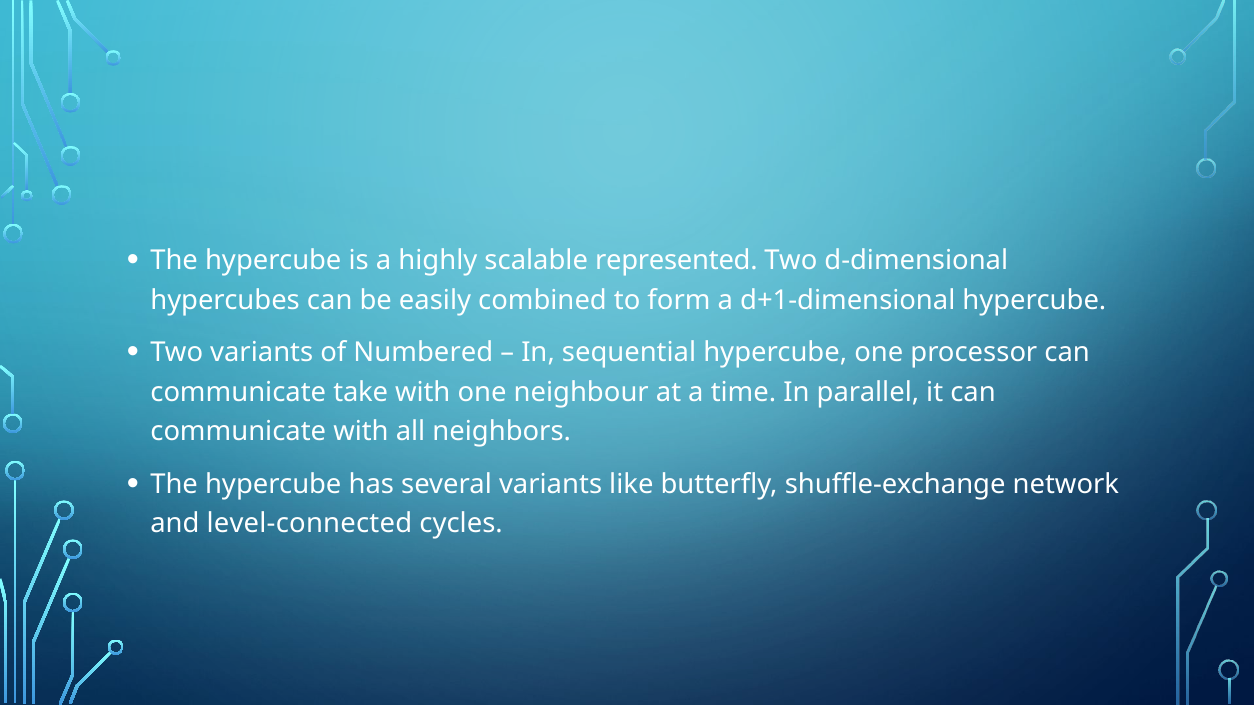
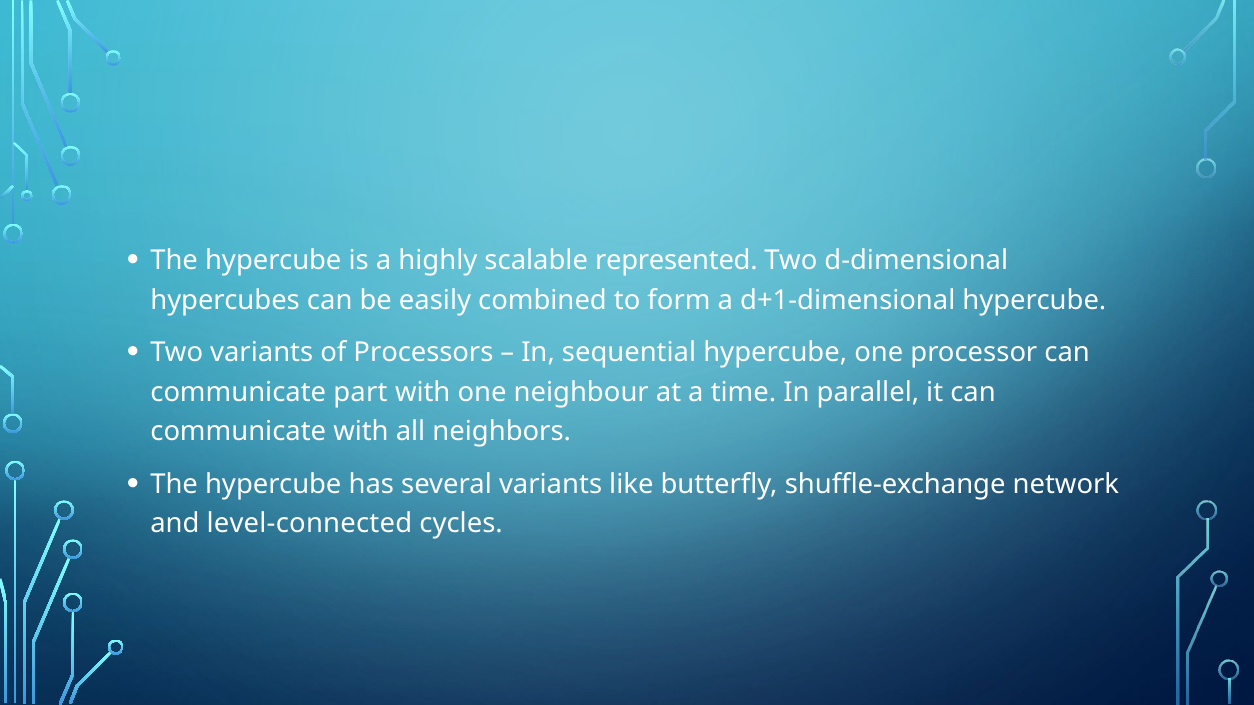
Numbered: Numbered -> Processors (423, 353)
take: take -> part (360, 393)
